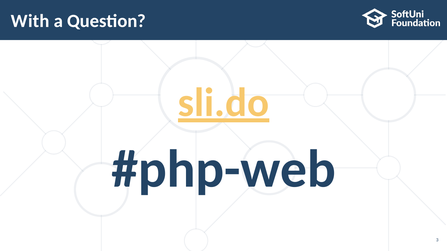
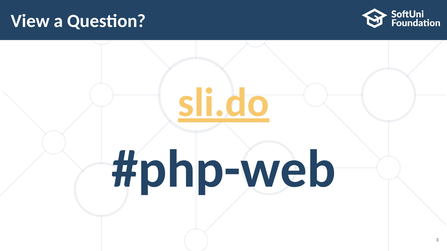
With: With -> View (30, 21)
